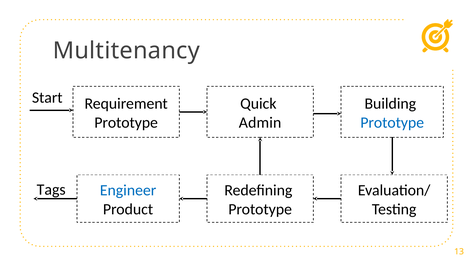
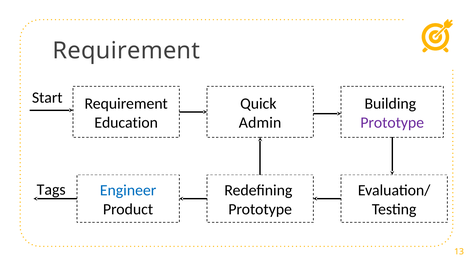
Multitenancy: Multitenancy -> Requirement (126, 51)
Prototype: Prototype -> Education (126, 123)
Prototype colour: blue -> purple (392, 123)
